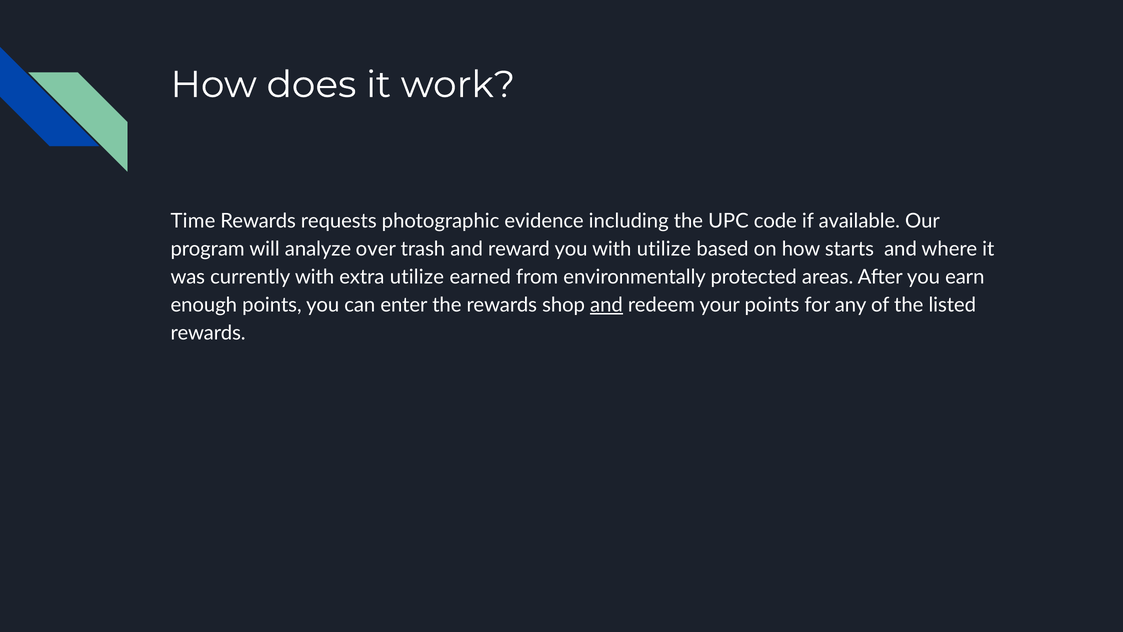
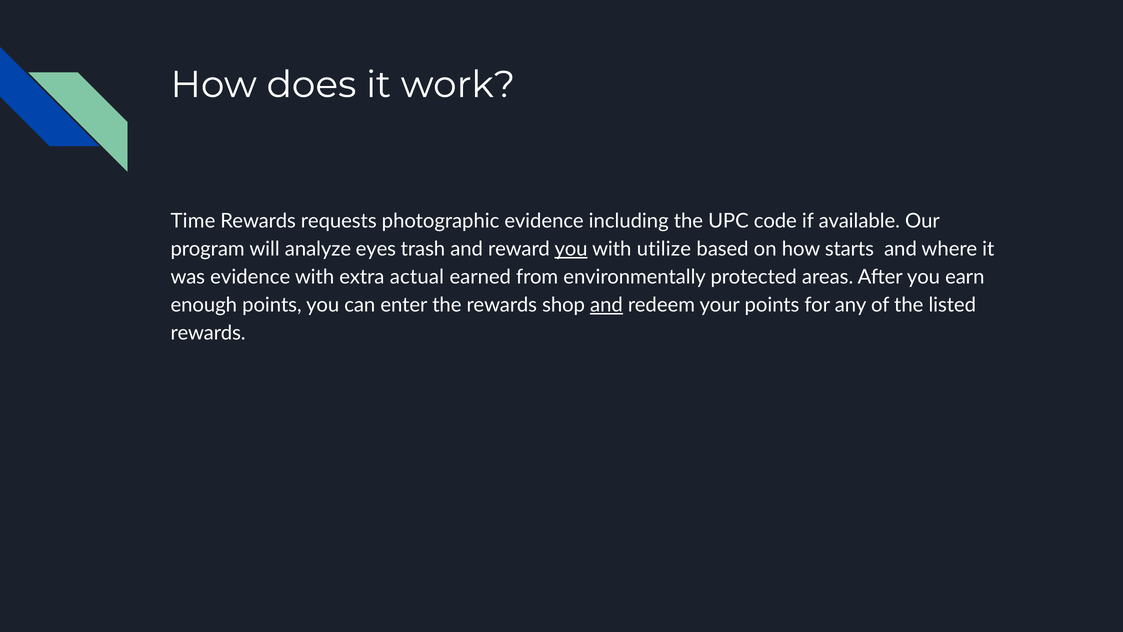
over: over -> eyes (376, 249)
you underline: none -> present (571, 249)
was currently: currently -> evidence (250, 277)
extra utilize: utilize -> actual (417, 277)
